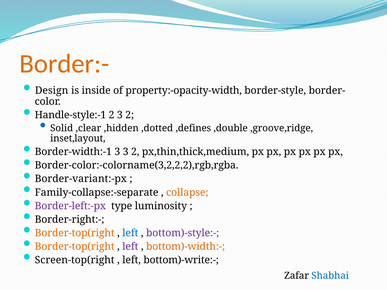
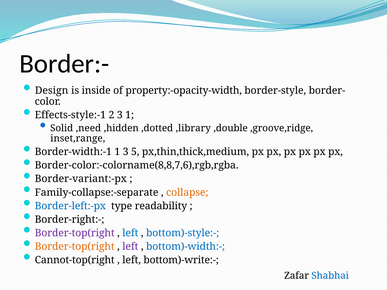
Border:- colour: orange -> black (64, 64)
Handle-style:-1: Handle-style:-1 -> Effects-style:-1 (70, 115)
2 3 2: 2 -> 1 (130, 115)
,clear: ,clear -> ,need (88, 128)
,defines: ,defines -> ,library (193, 128)
inset,layout: inset,layout -> inset,range (78, 139)
Border-width:-1 3: 3 -> 1 (117, 152)
2: 2 -> 5 (135, 152)
Border-color:-colorname(3,2,2,2),rgb,rgba: Border-color:-colorname(3,2,2,2),rgb,rgba -> Border-color:-colorname(8,8,7,6),rgb,rgba (137, 165)
Border-left:-px colour: purple -> blue (70, 206)
luminosity: luminosity -> readability (161, 206)
Border-top(right colour: orange -> purple (75, 233)
bottom)-style:- colour: purple -> blue (183, 233)
bottom)-width:- colour: orange -> blue (186, 247)
Screen-top(right: Screen-top(right -> Cannot-top(right (75, 260)
